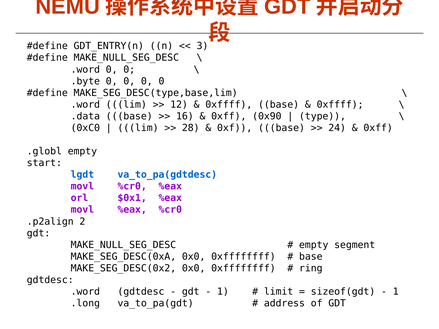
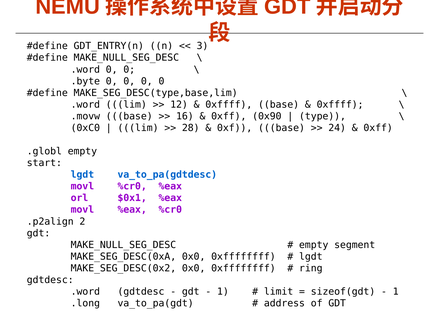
.data: .data -> .movw (85, 116)
base: base -> lgdt (311, 257)
